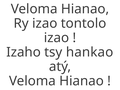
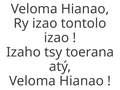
hankao: hankao -> toerana (90, 52)
